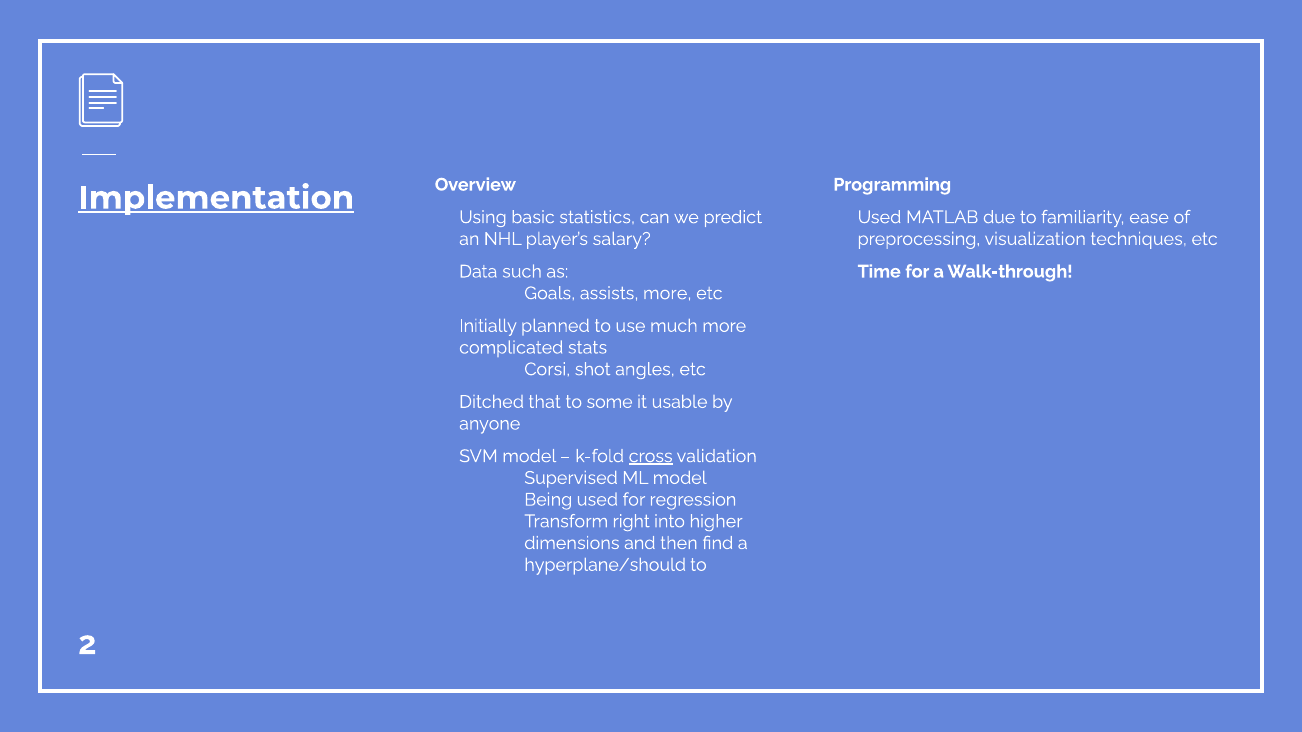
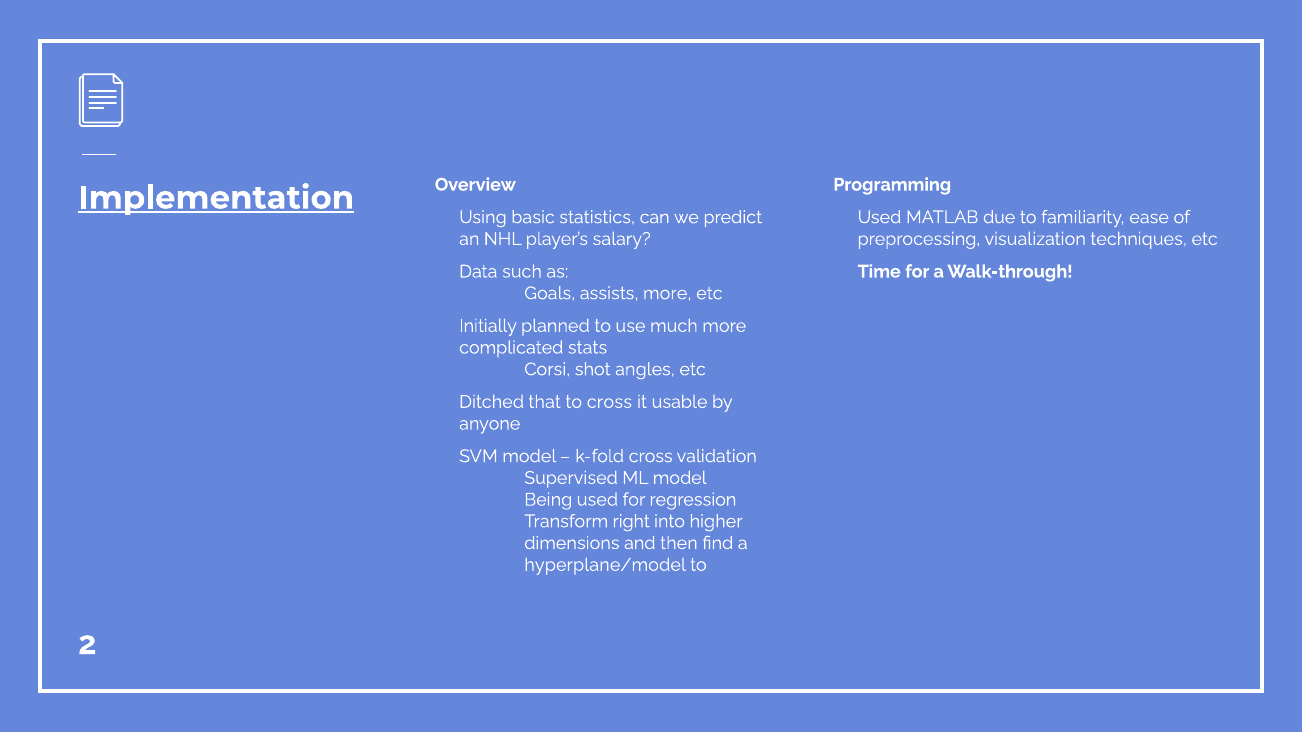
to some: some -> cross (609, 402)
cross underline: present -> none (651, 456)
hyperplane/should: hyperplane/should -> hyperplane/model (605, 565)
